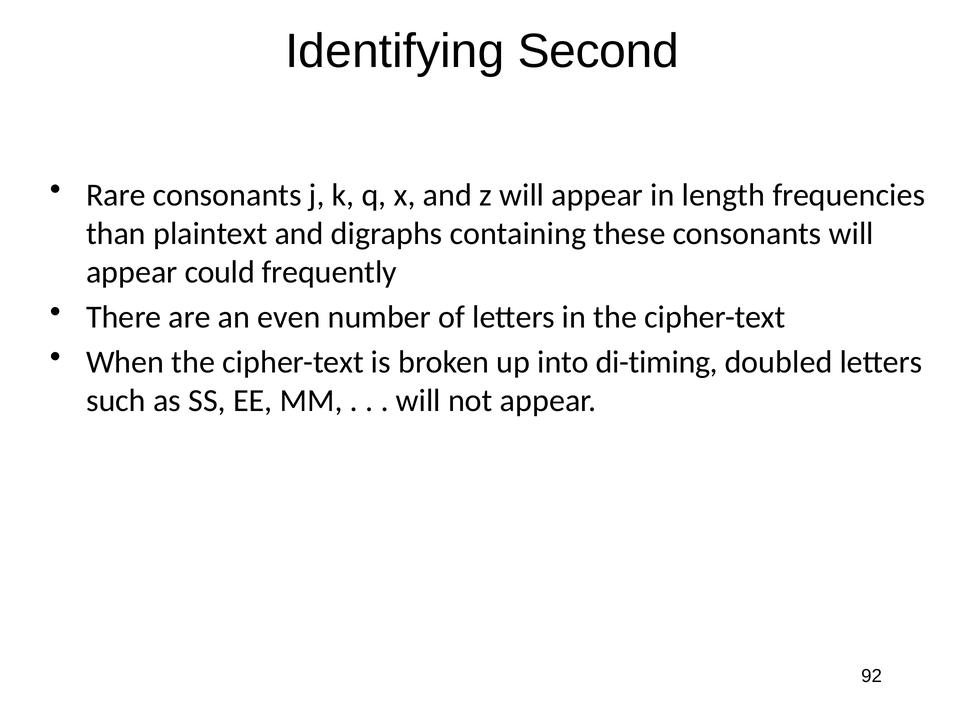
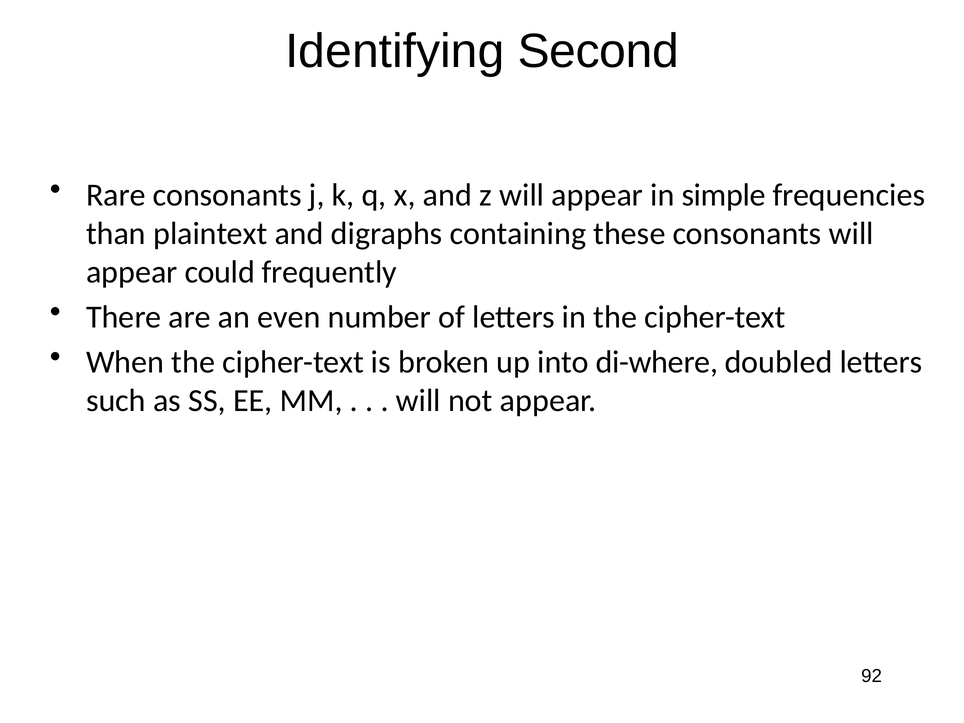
length: length -> simple (724, 195)
di-timing: di-timing -> di-where (657, 362)
